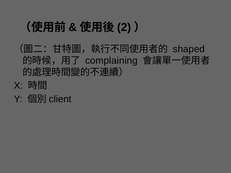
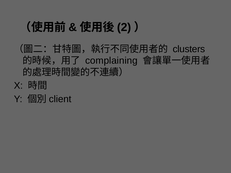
shaped: shaped -> clusters (189, 49)
